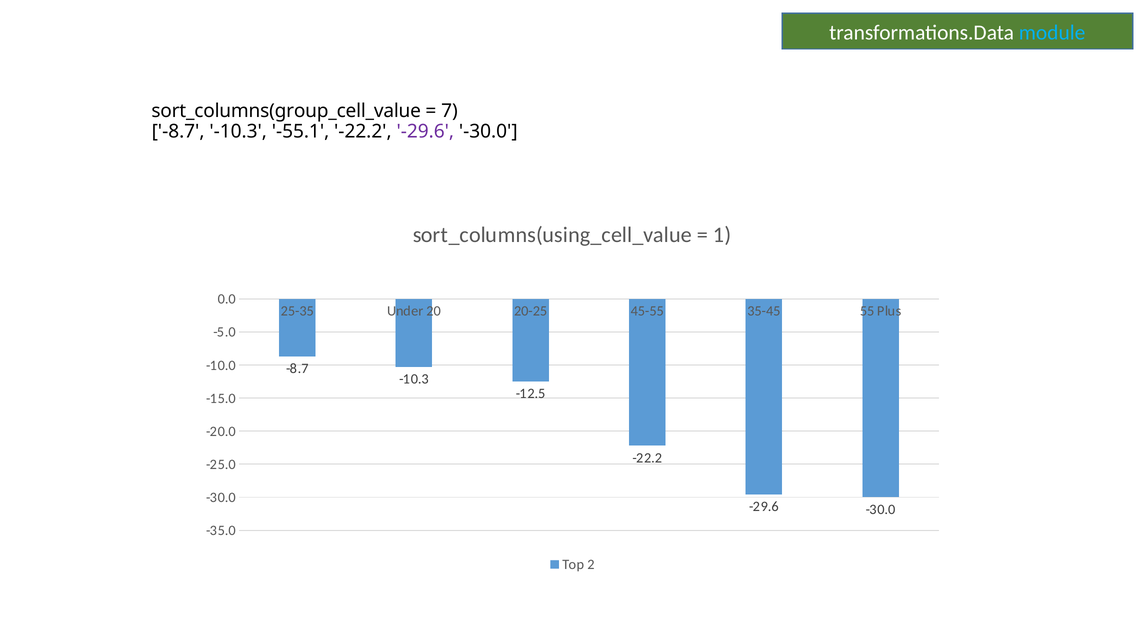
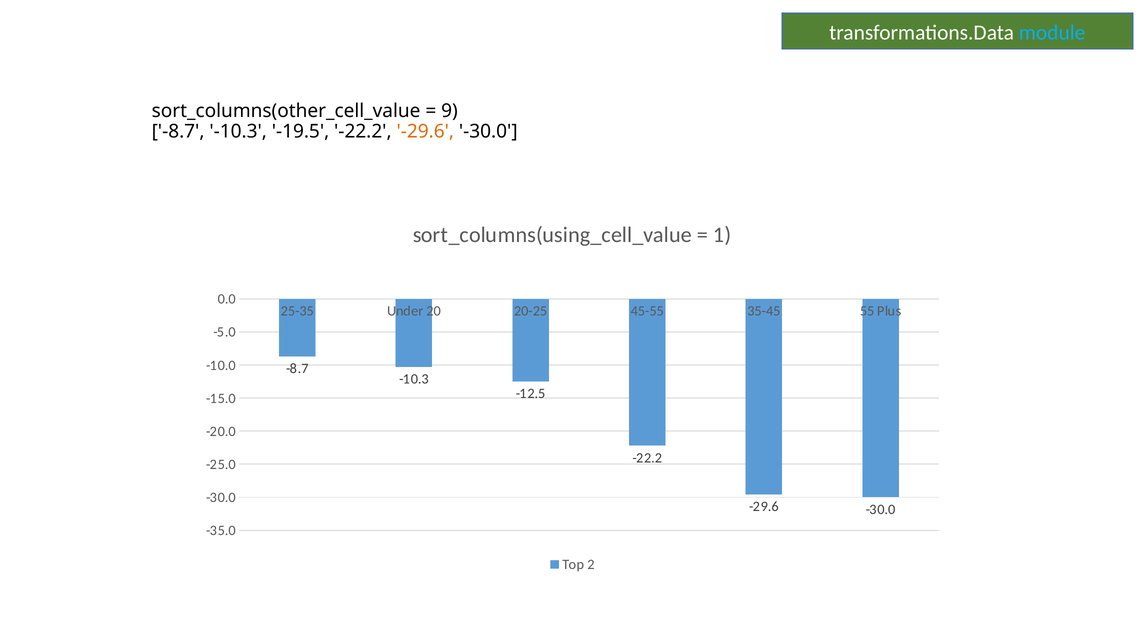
sort_columns(group_cell_value: sort_columns(group_cell_value -> sort_columns(other_cell_value (286, 111)
7: 7 -> 9 (449, 111)
-55.1: -55.1 -> -19.5 (301, 131)
-29.6 colour: purple -> orange (425, 131)
